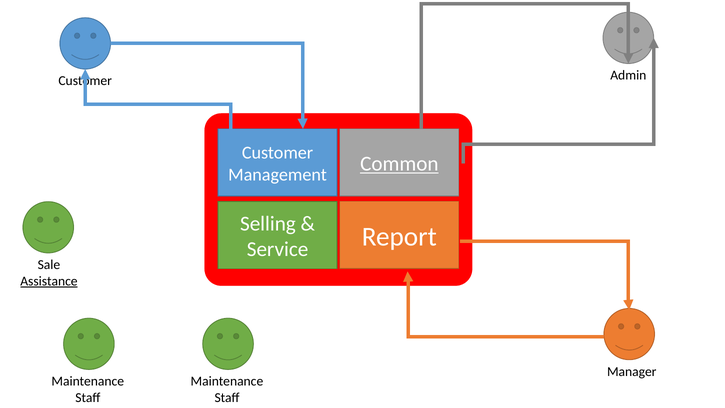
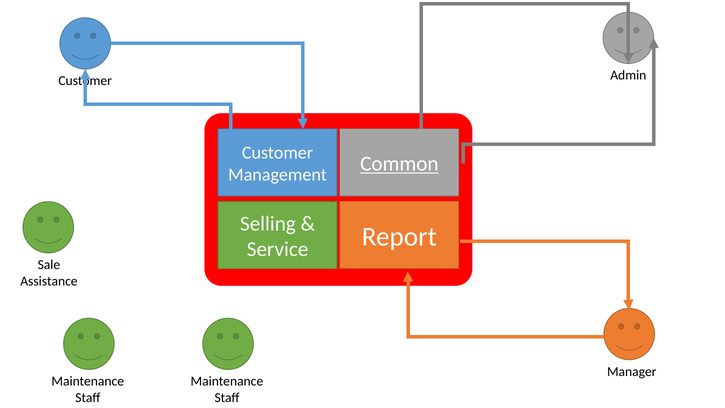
Assistance underline: present -> none (49, 281)
